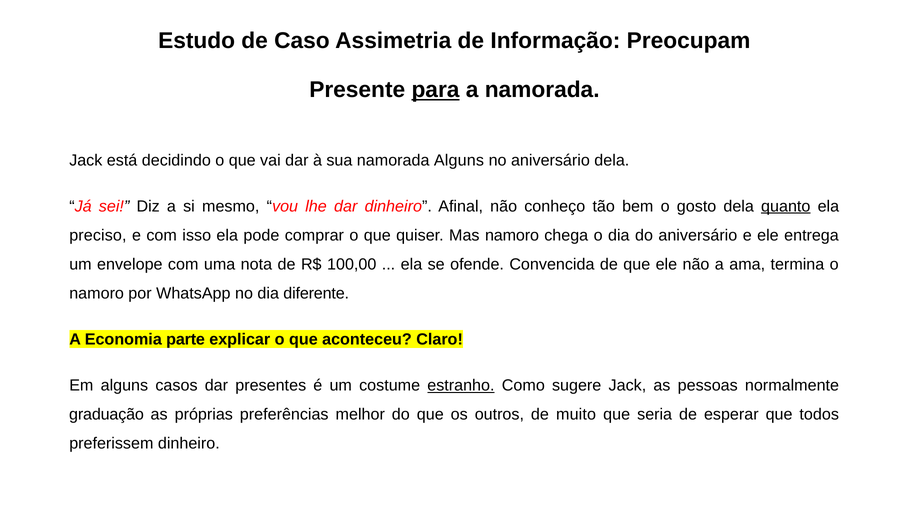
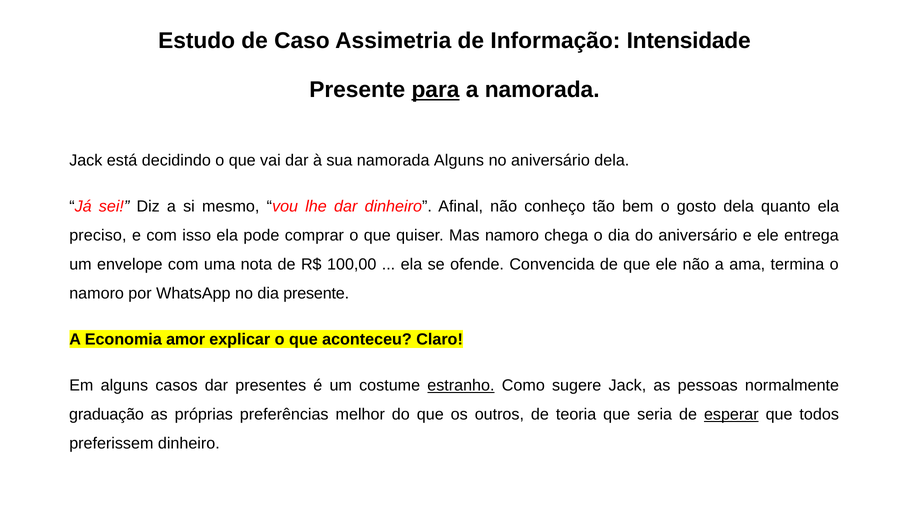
Preocupam: Preocupam -> Intensidade (689, 41)
quanto underline: present -> none (786, 206)
dia diferente: diferente -> presente (316, 293)
parte: parte -> amor (186, 339)
muito: muito -> teoria (576, 414)
esperar underline: none -> present (731, 414)
